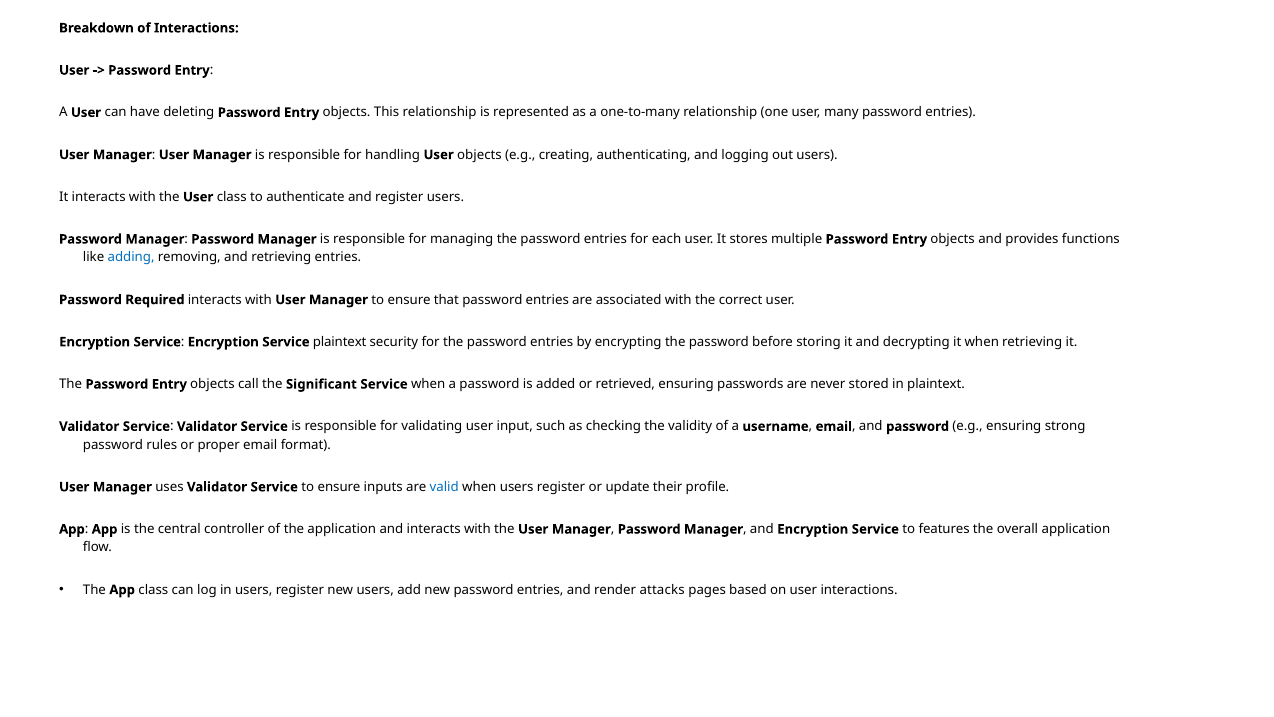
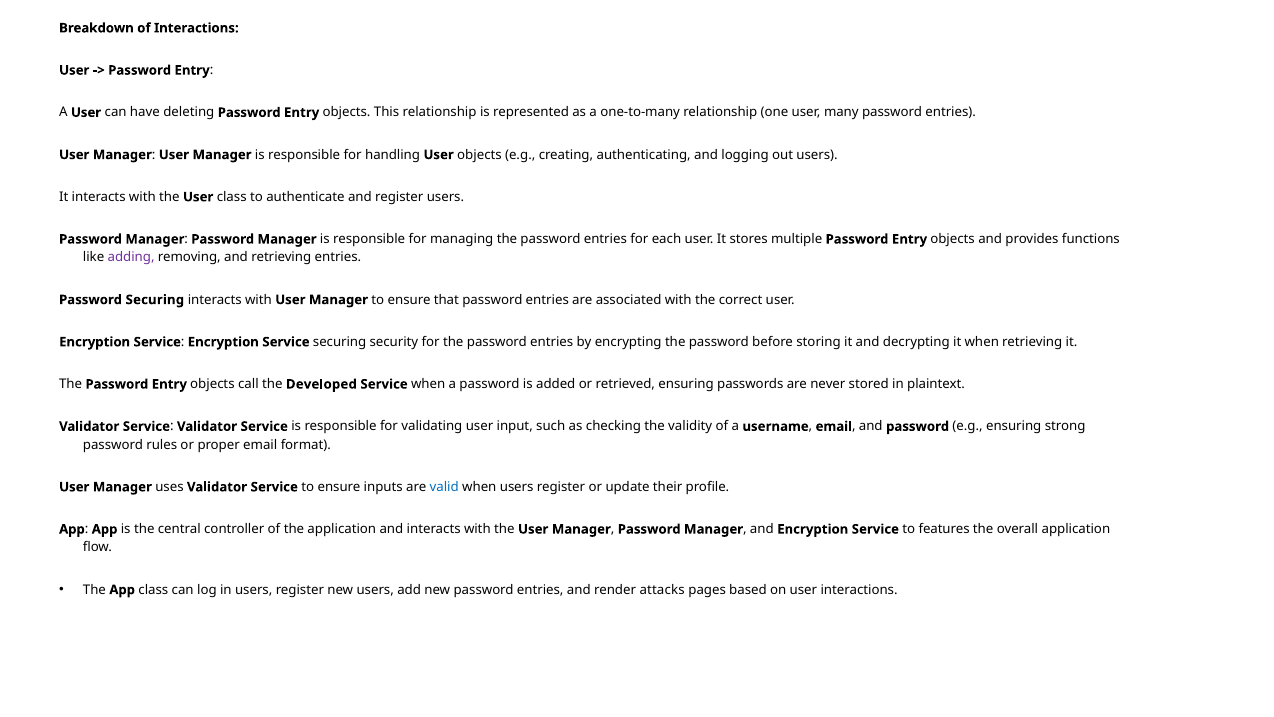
adding colour: blue -> purple (131, 257)
Password Required: Required -> Securing (155, 300)
Service plaintext: plaintext -> securing (340, 342)
Significant: Significant -> Developed (321, 384)
